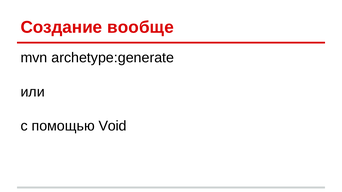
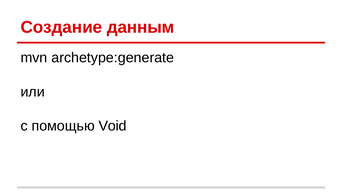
вообще: вообще -> данным (141, 27)
